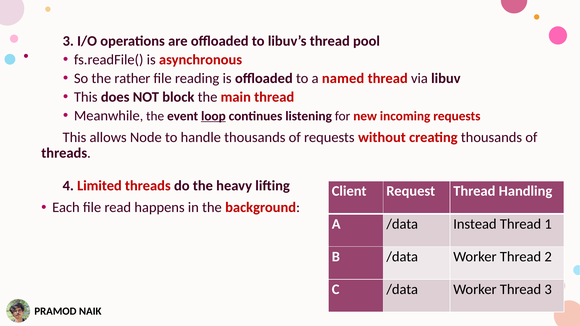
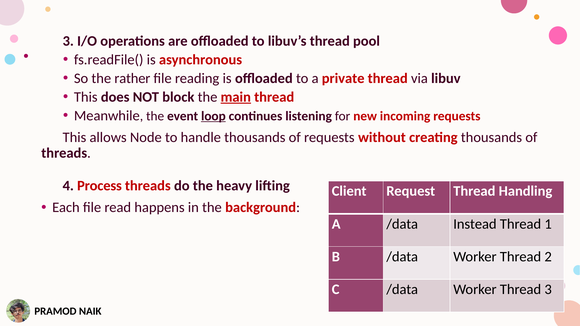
named: named -> private (343, 78)
main underline: none -> present (236, 97)
Limited: Limited -> Process (99, 186)
